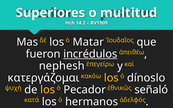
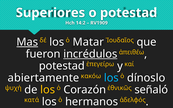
o multitud: multitud -> potestad (129, 13)
Mas underline: none -> present (27, 42)
nephesh: nephesh -> potestad (62, 66)
κατεργάζομαι: κατεργάζομαι -> abiertamente (43, 78)
los colour: yellow -> light blue (111, 78)
Pecador: Pecador -> Corazón (85, 90)
